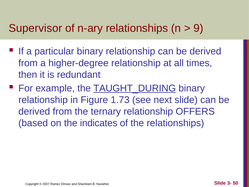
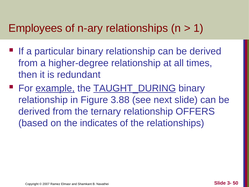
Supervisor: Supervisor -> Employees (36, 28)
9: 9 -> 1 (198, 28)
example underline: none -> present (55, 88)
1.73: 1.73 -> 3.88 (120, 100)
